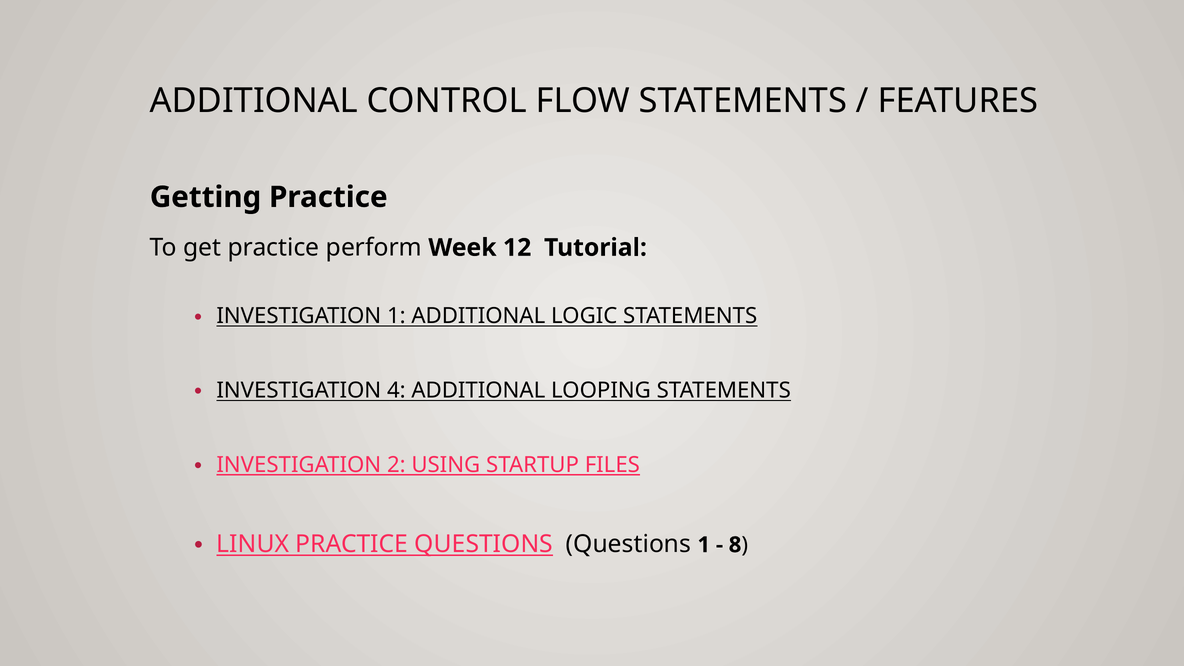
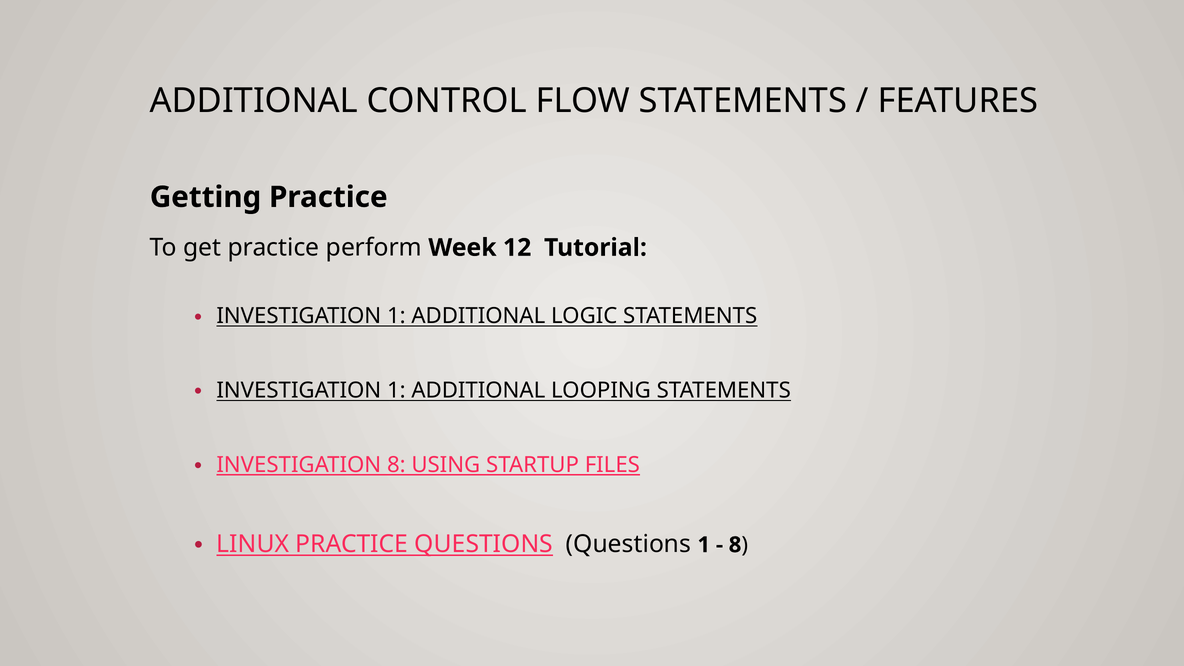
4: 4 -> 1 (396, 390)
INVESTIGATION 2: 2 -> 8 (396, 465)
